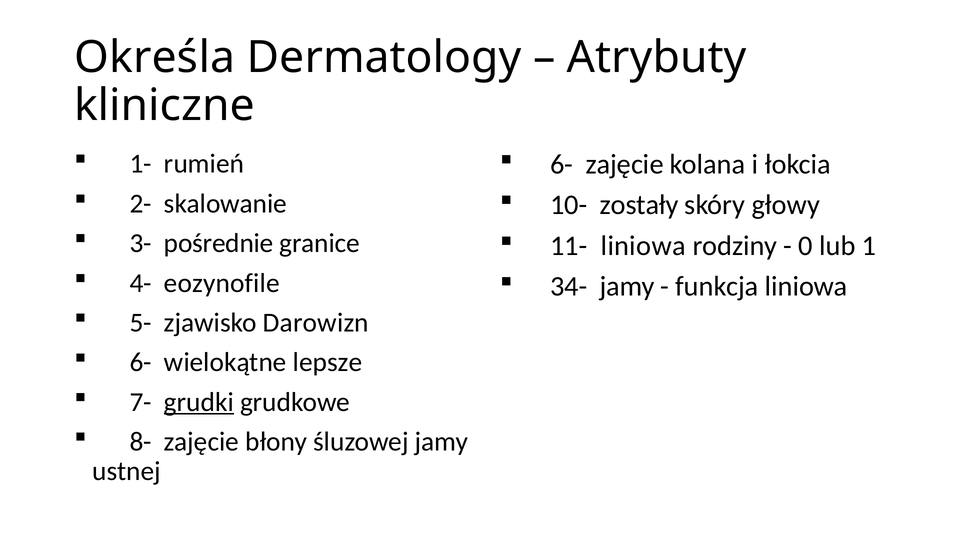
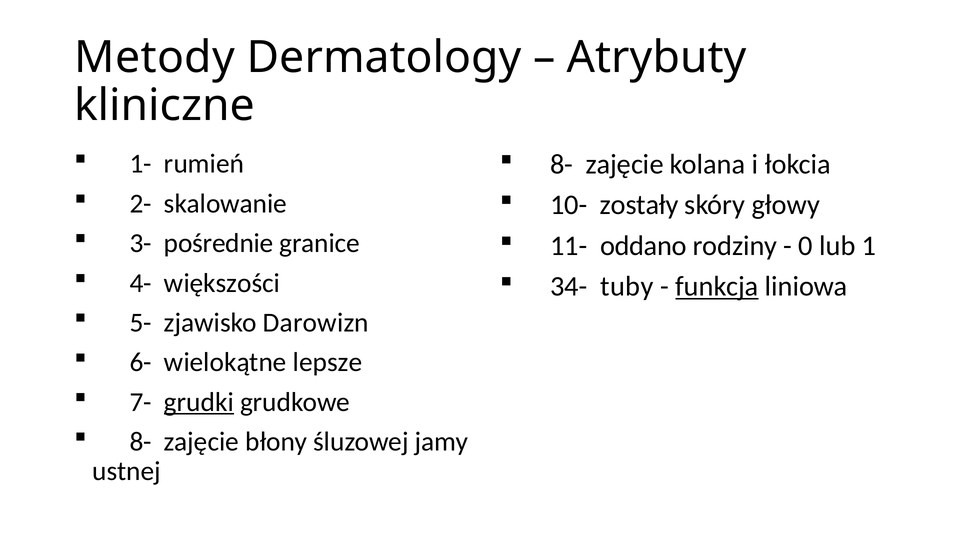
Określa: Określa -> Metody (155, 58)
6-: 6- -> 8- (562, 164)
11- liniowa: liniowa -> oddano (643, 246)
eozynofile: eozynofile -> większości (222, 283)
34- jamy: jamy -> tuby (627, 287)
funkcja underline: none -> present (717, 287)
